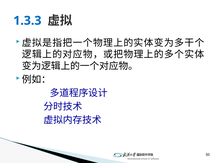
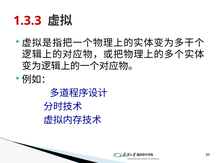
1.3.3 colour: blue -> red (27, 21)
